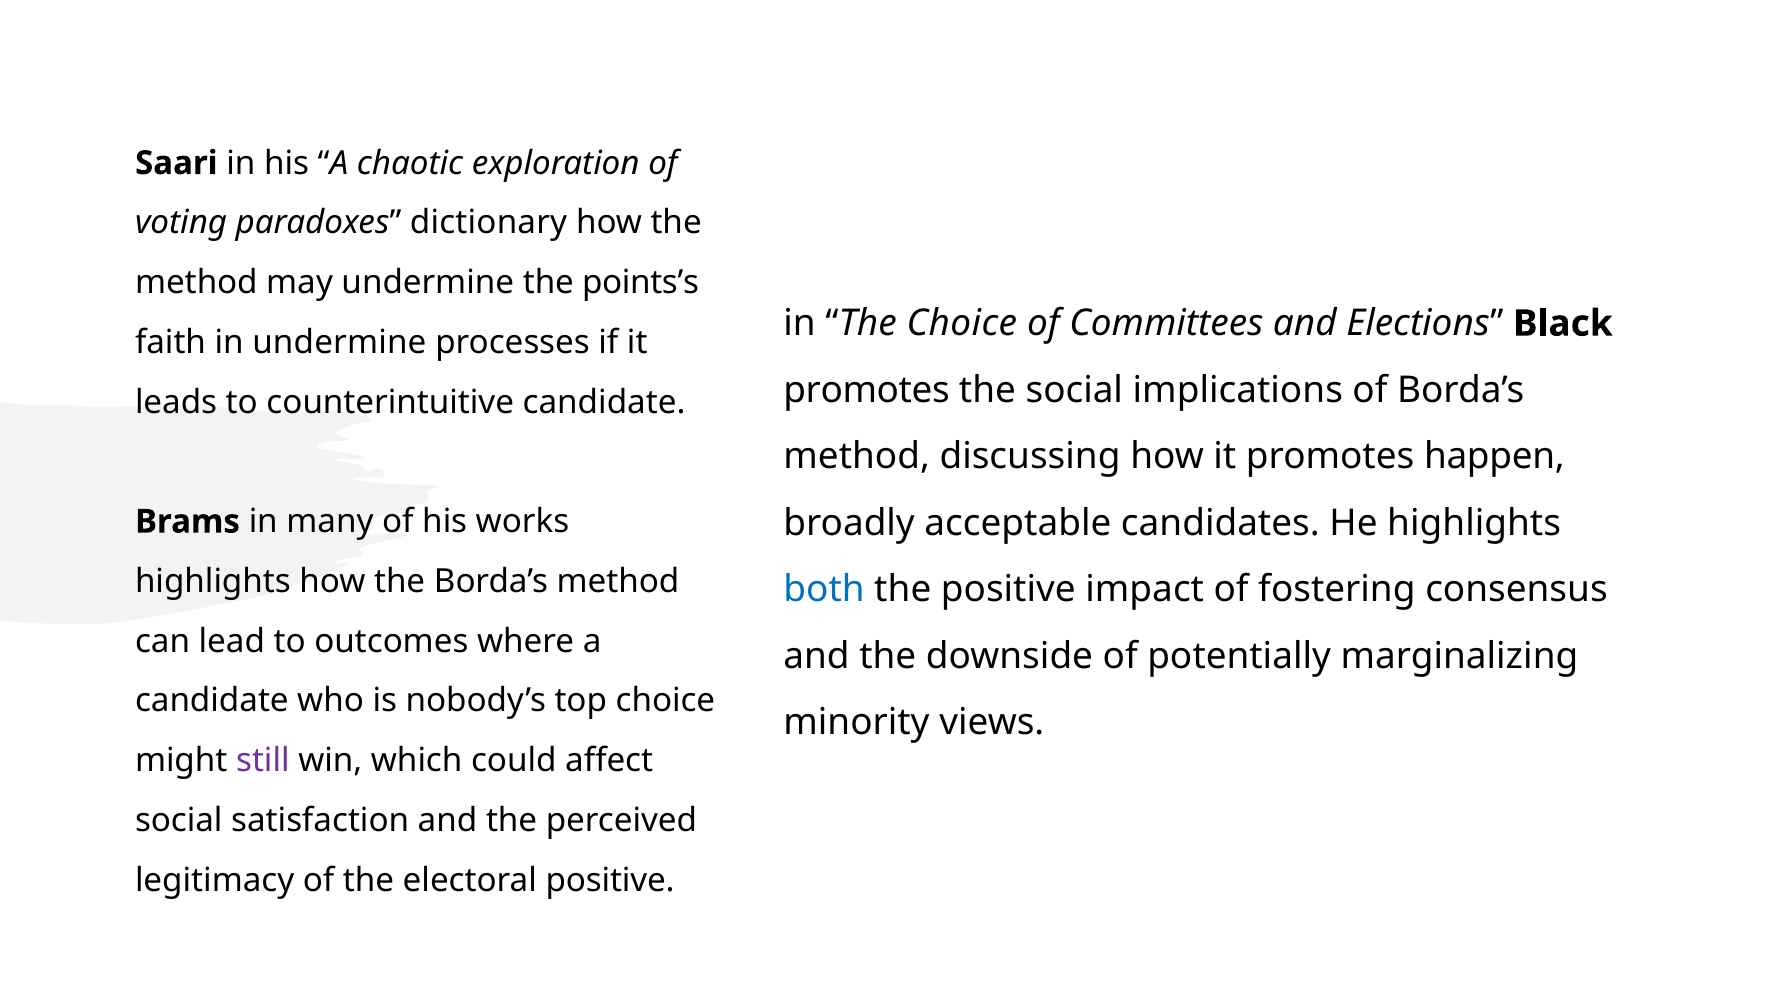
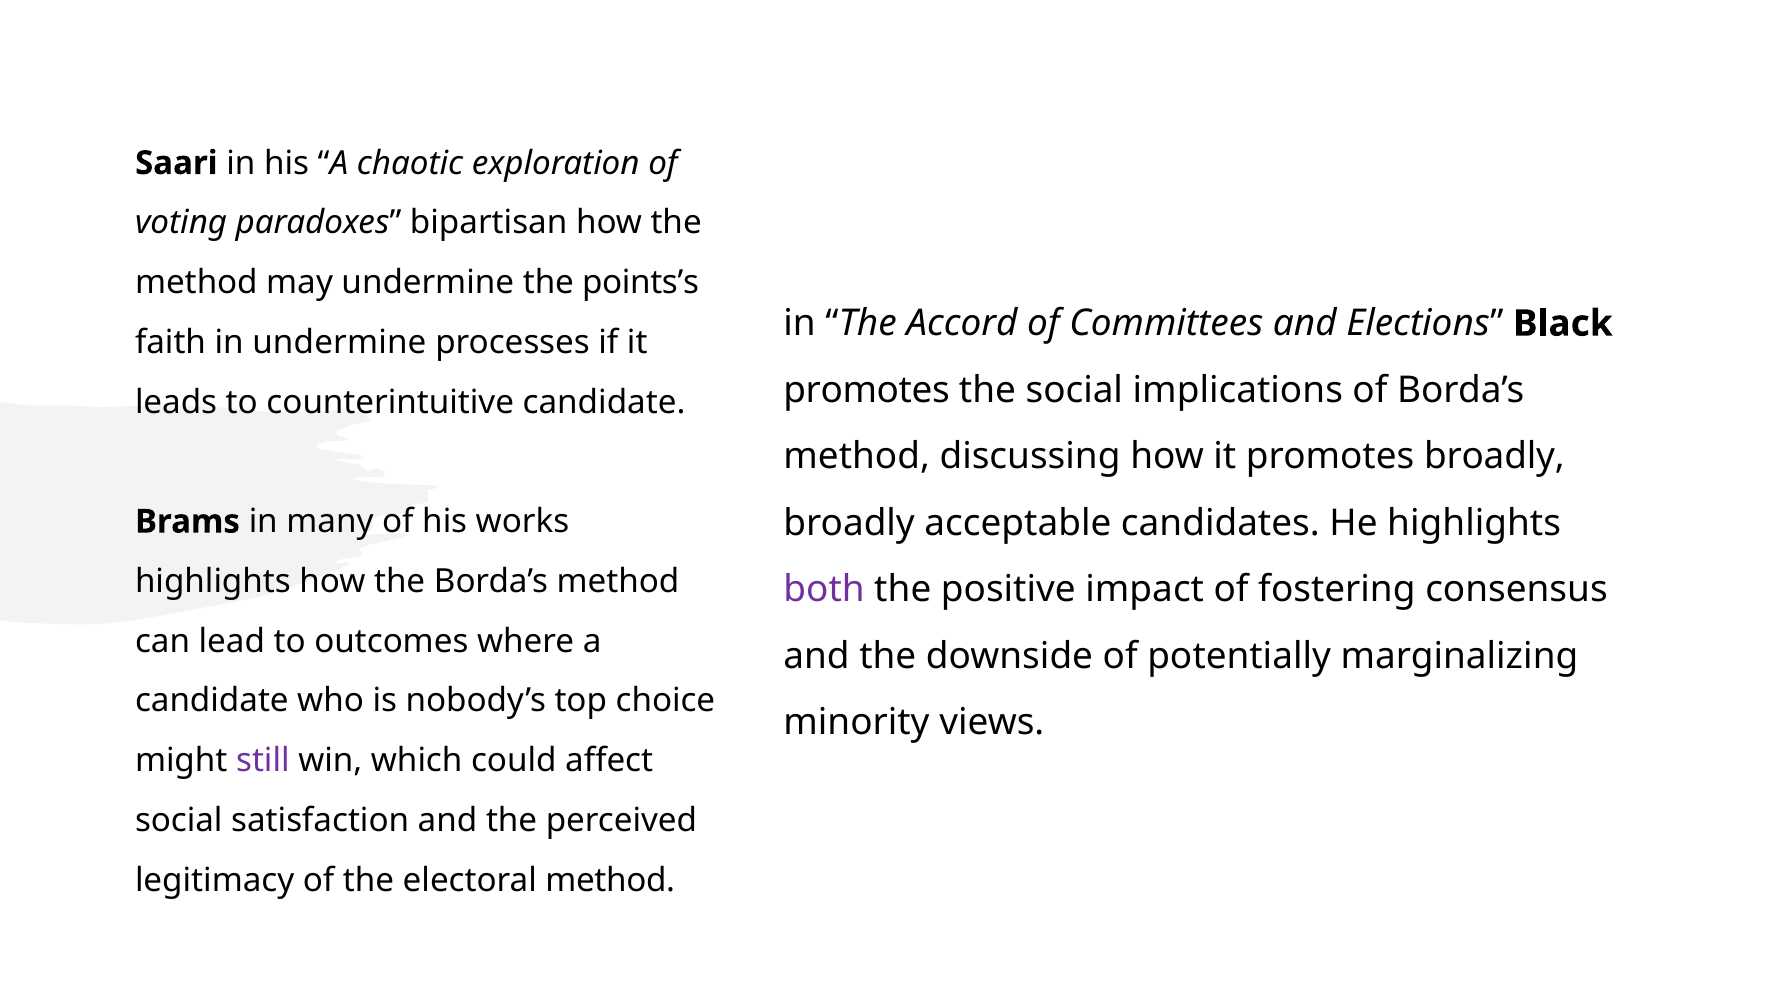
dictionary: dictionary -> bipartisan (489, 223)
The Choice: Choice -> Accord (962, 324)
promotes happen: happen -> broadly (1494, 457)
both colour: blue -> purple (824, 590)
electoral positive: positive -> method (610, 880)
